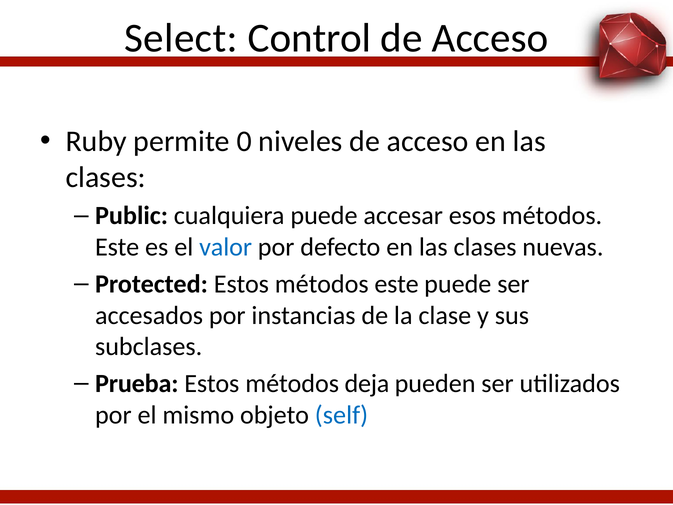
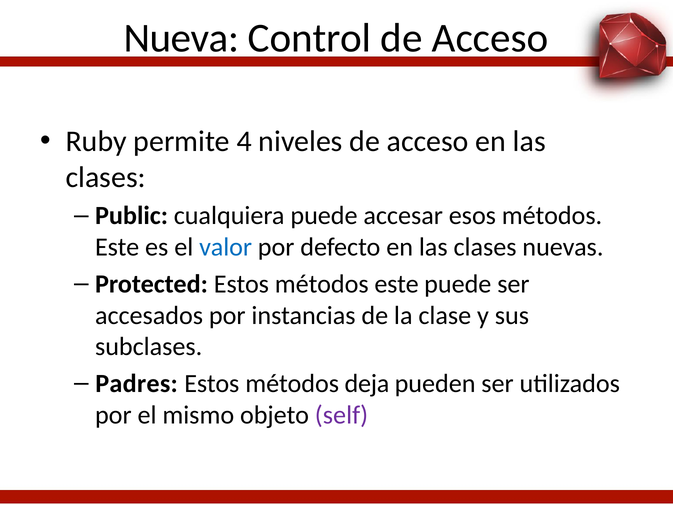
Select: Select -> Nueva (181, 38)
0: 0 -> 4 (244, 141)
Prueba: Prueba -> Padres (137, 383)
self colour: blue -> purple (341, 415)
